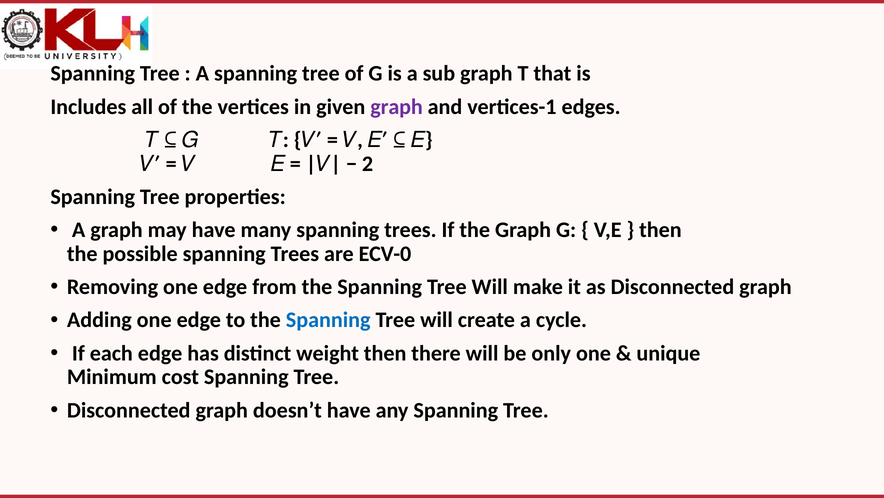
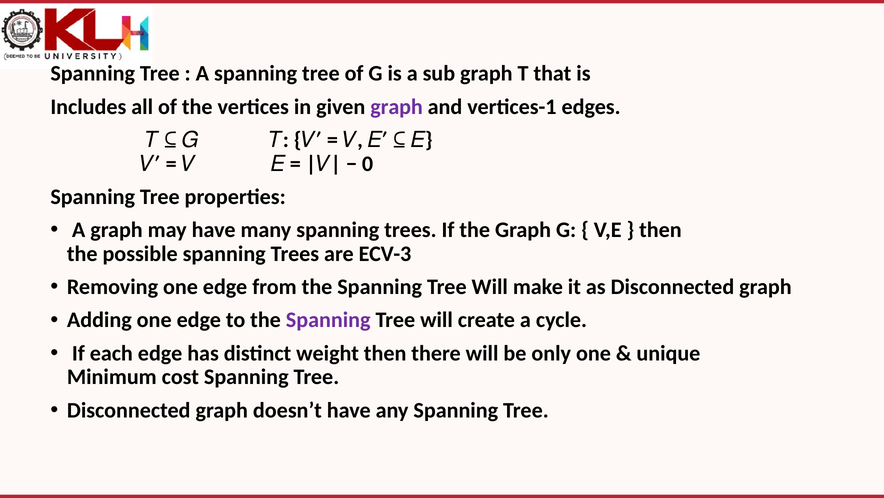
2: 2 -> 0 (368, 164)
ECV-0: ECV-0 -> ECV-3 (385, 254)
Spanning colour: blue -> purple (328, 320)
